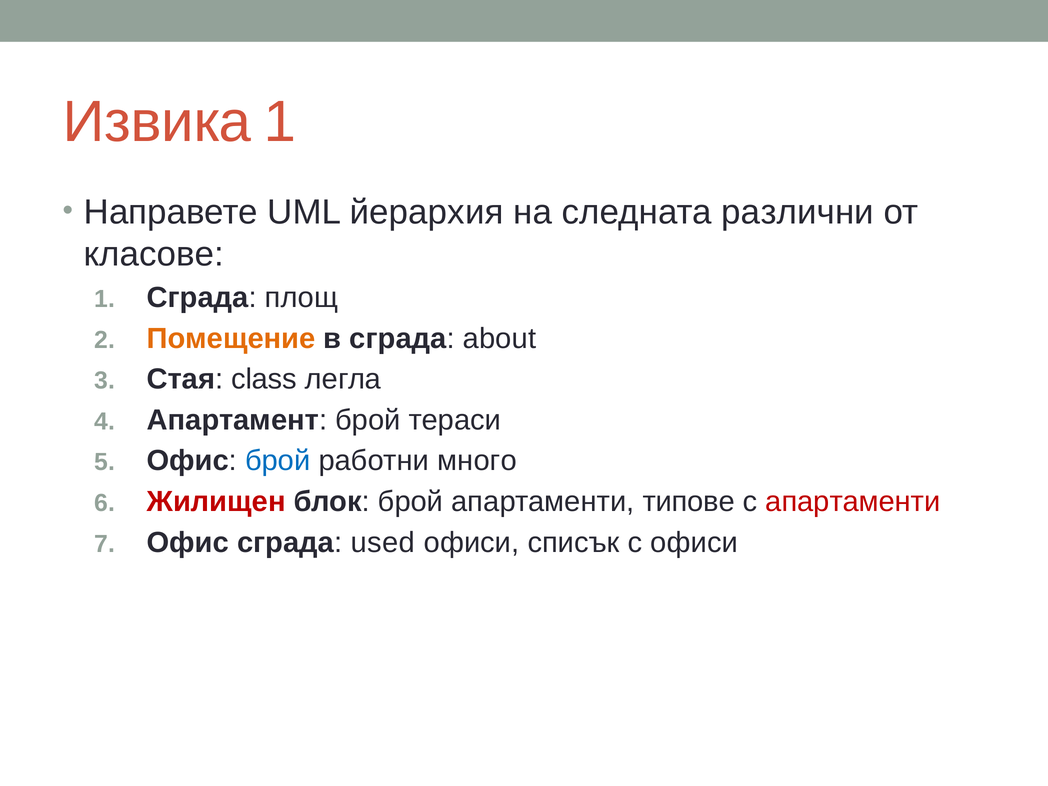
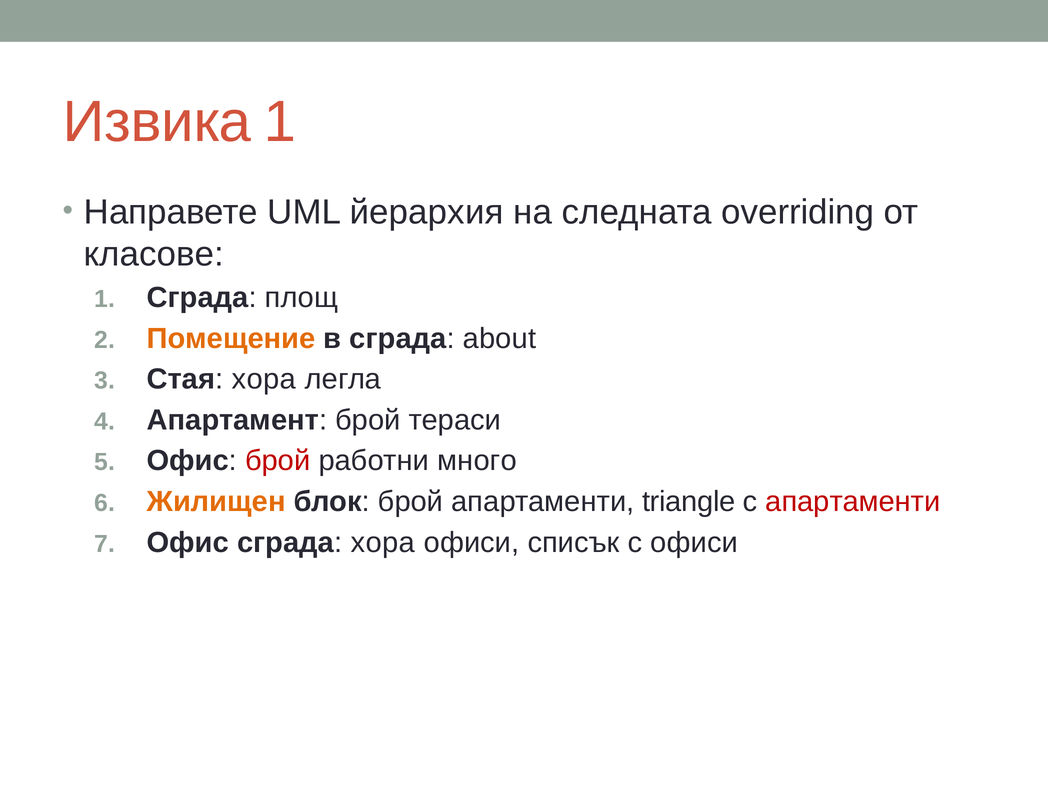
различни: различни -> overriding (798, 212)
Стая class: class -> хора (264, 379)
брой colour: blue -> red (278, 461)
Жилищен colour: red -> orange (216, 502)
типове: типове -> triangle (689, 502)
сграда used: used -> хора (383, 542)
